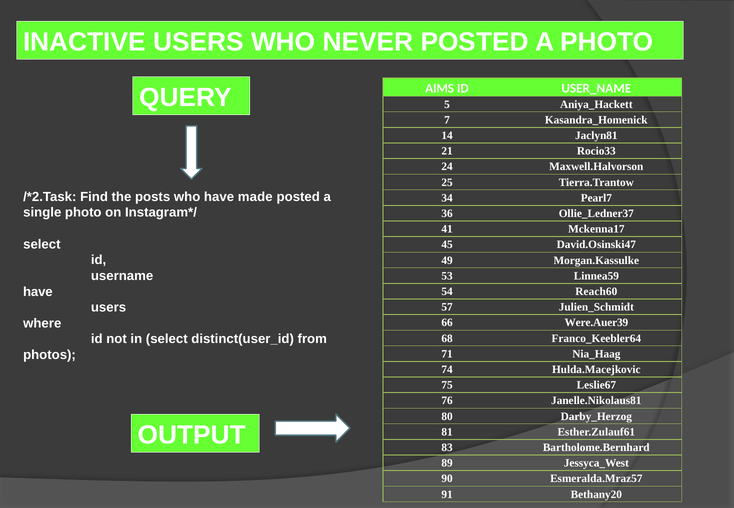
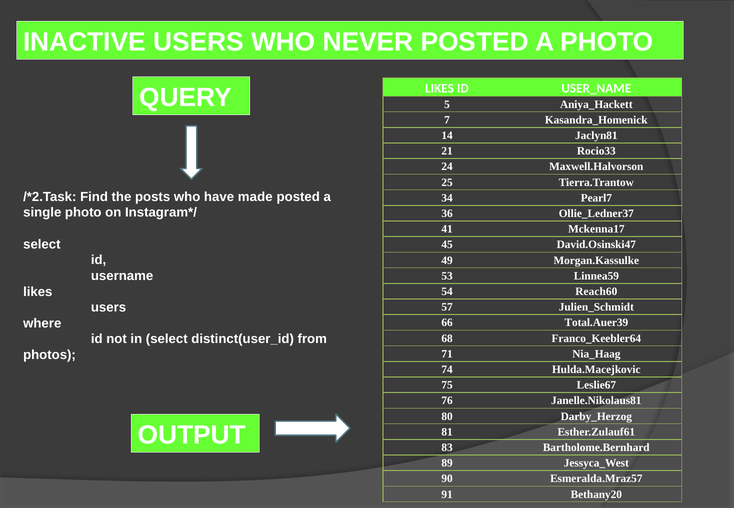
AIMS: AIMS -> LIKES (440, 89)
have: have -> likes (38, 292)
Were.Auer39: Were.Auer39 -> Total.Auer39 (596, 323)
